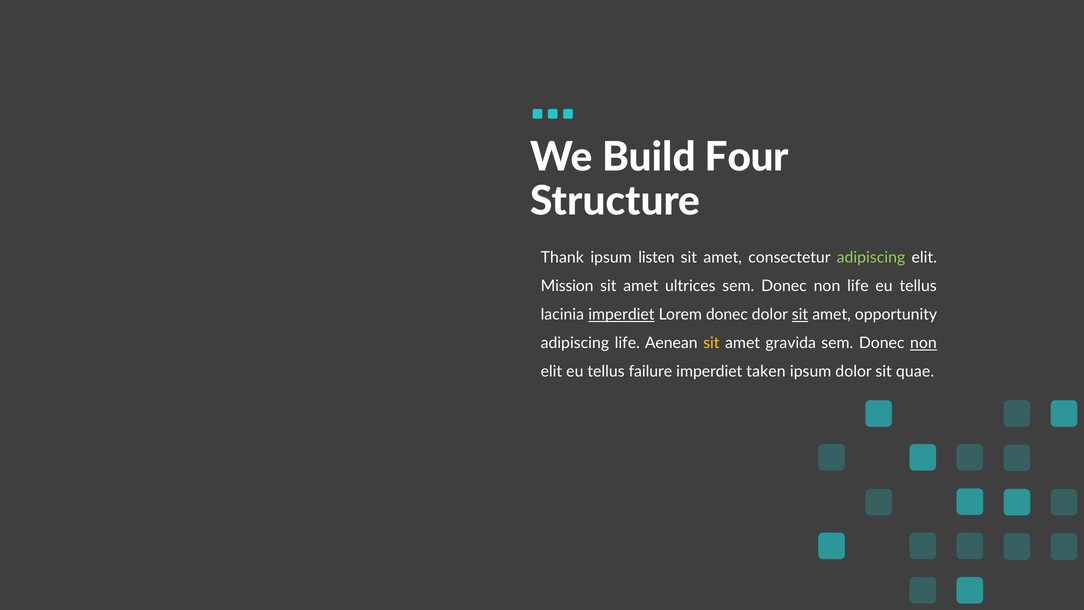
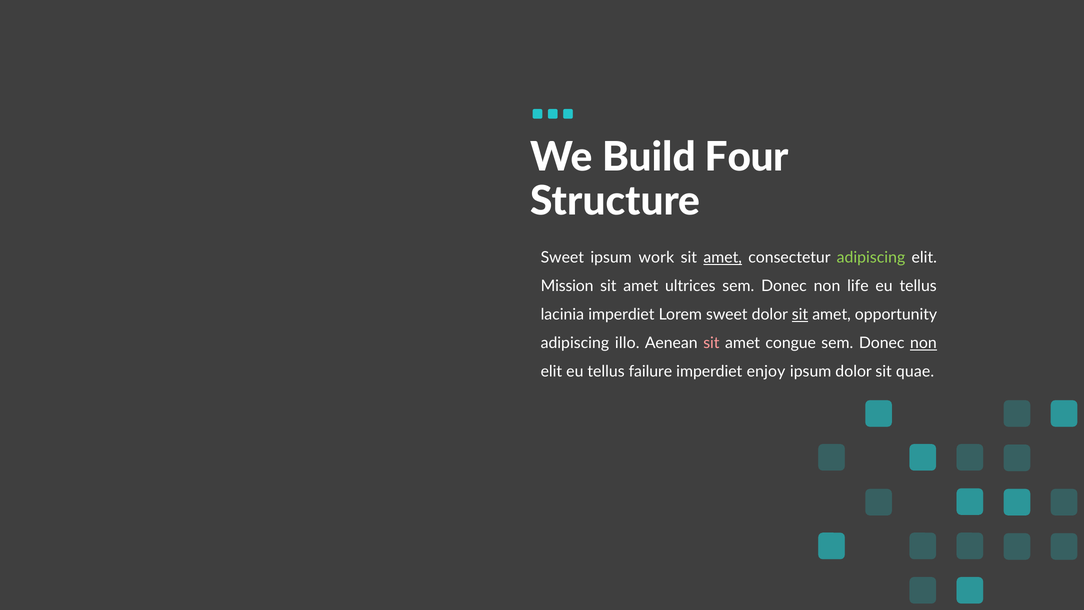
Thank: Thank -> Sweet (562, 258)
listen: listen -> work (656, 258)
amet underline: none -> present (723, 258)
imperdiet underline: present -> none (621, 315)
Lorem donec: donec -> sweet (727, 315)
adipiscing life: life -> illo (627, 343)
sit colour: yellow -> pink (711, 343)
gravida: gravida -> congue (791, 343)
taken: taken -> enjoy (766, 371)
